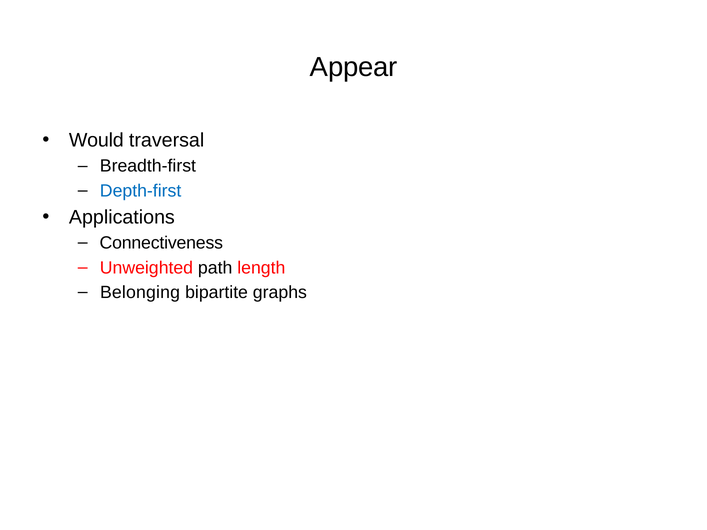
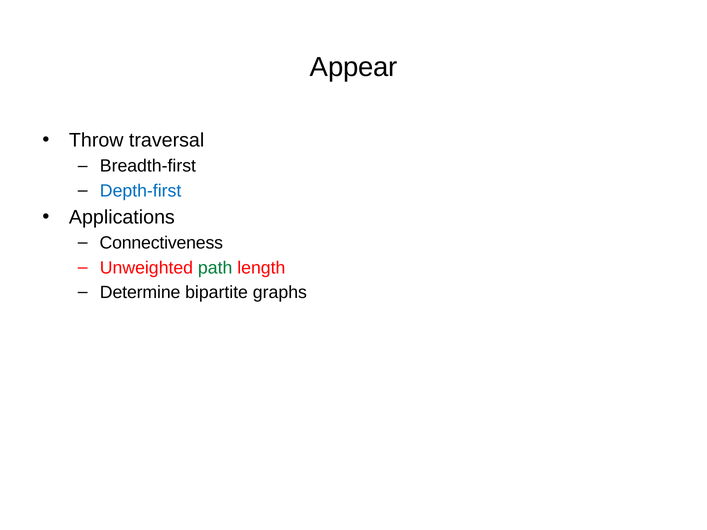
Would: Would -> Throw (96, 140)
path colour: black -> green (215, 268)
Belonging: Belonging -> Determine (140, 293)
